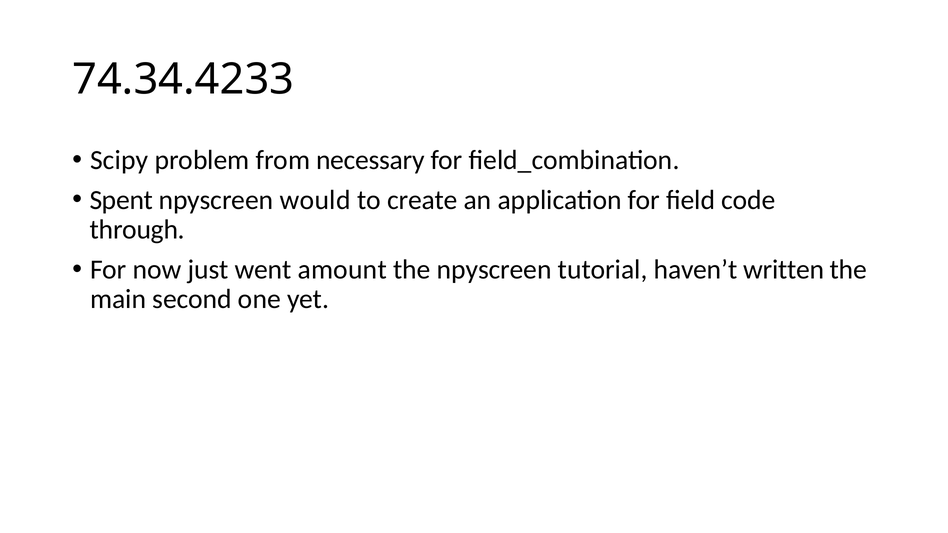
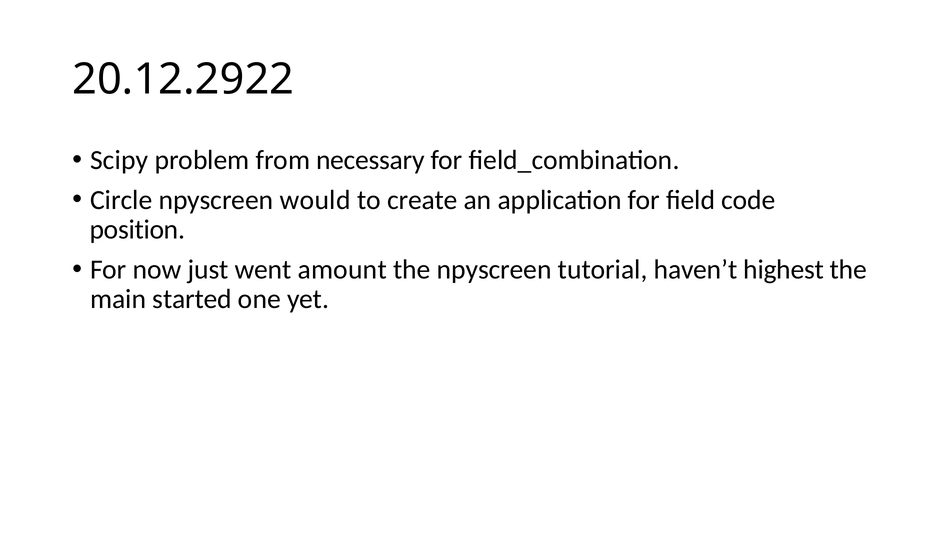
74.34.4233: 74.34.4233 -> 20.12.2922 (183, 80)
Spent: Spent -> Circle (121, 200)
through: through -> position (137, 230)
written: written -> highest (784, 270)
second: second -> started (192, 300)
